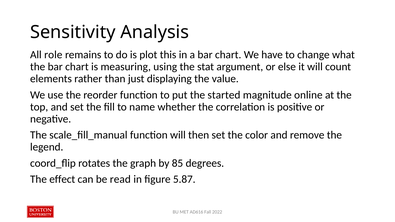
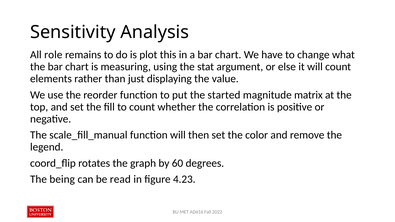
online: online -> matrix (308, 95)
to name: name -> count (142, 107)
85: 85 -> 60 (177, 163)
effect: effect -> being (62, 179)
5.87: 5.87 -> 4.23 (184, 179)
